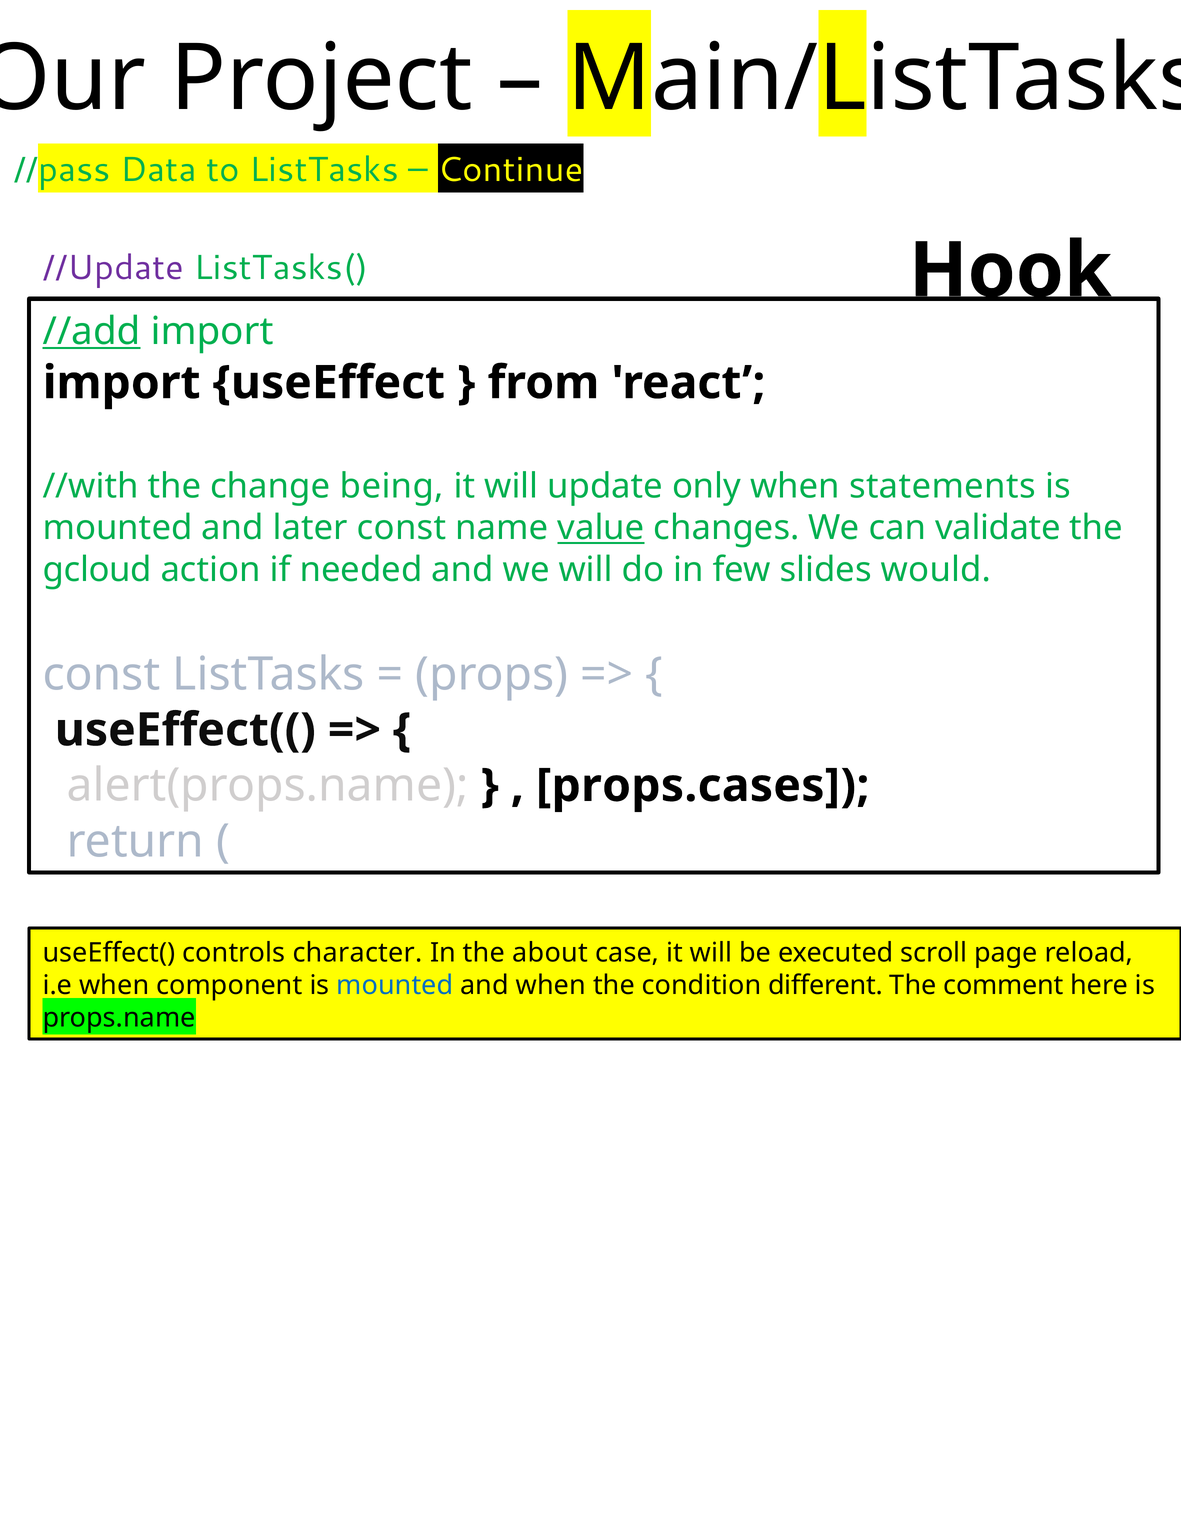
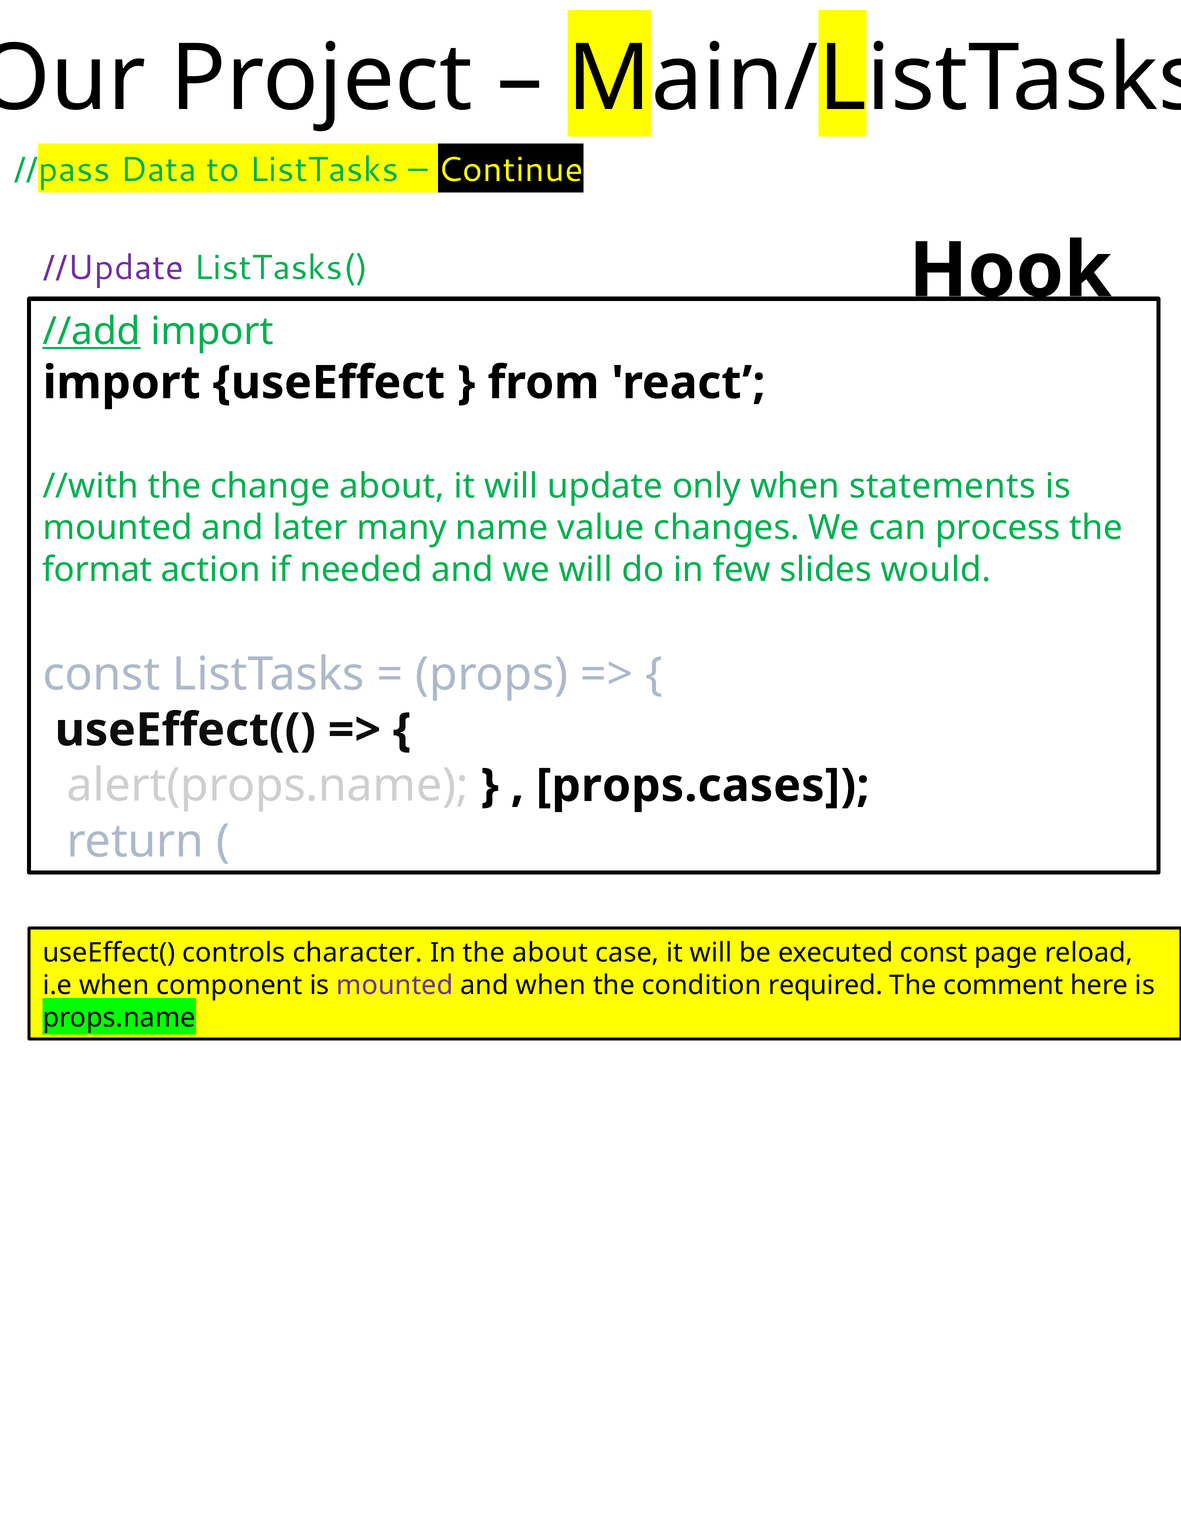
change being: being -> about (392, 486)
later const: const -> many (402, 528)
value underline: present -> none (601, 528)
validate: validate -> process (998, 528)
gcloud: gcloud -> format (97, 570)
executed scroll: scroll -> const (934, 953)
mounted colour: blue -> purple (395, 986)
different: different -> required (826, 986)
